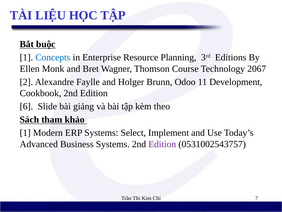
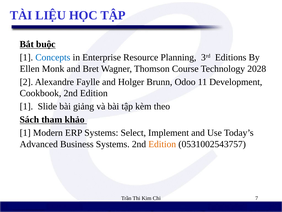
2067: 2067 -> 2028 (257, 69)
6: 6 -> 1 (26, 106)
Edition colour: purple -> orange (162, 144)
